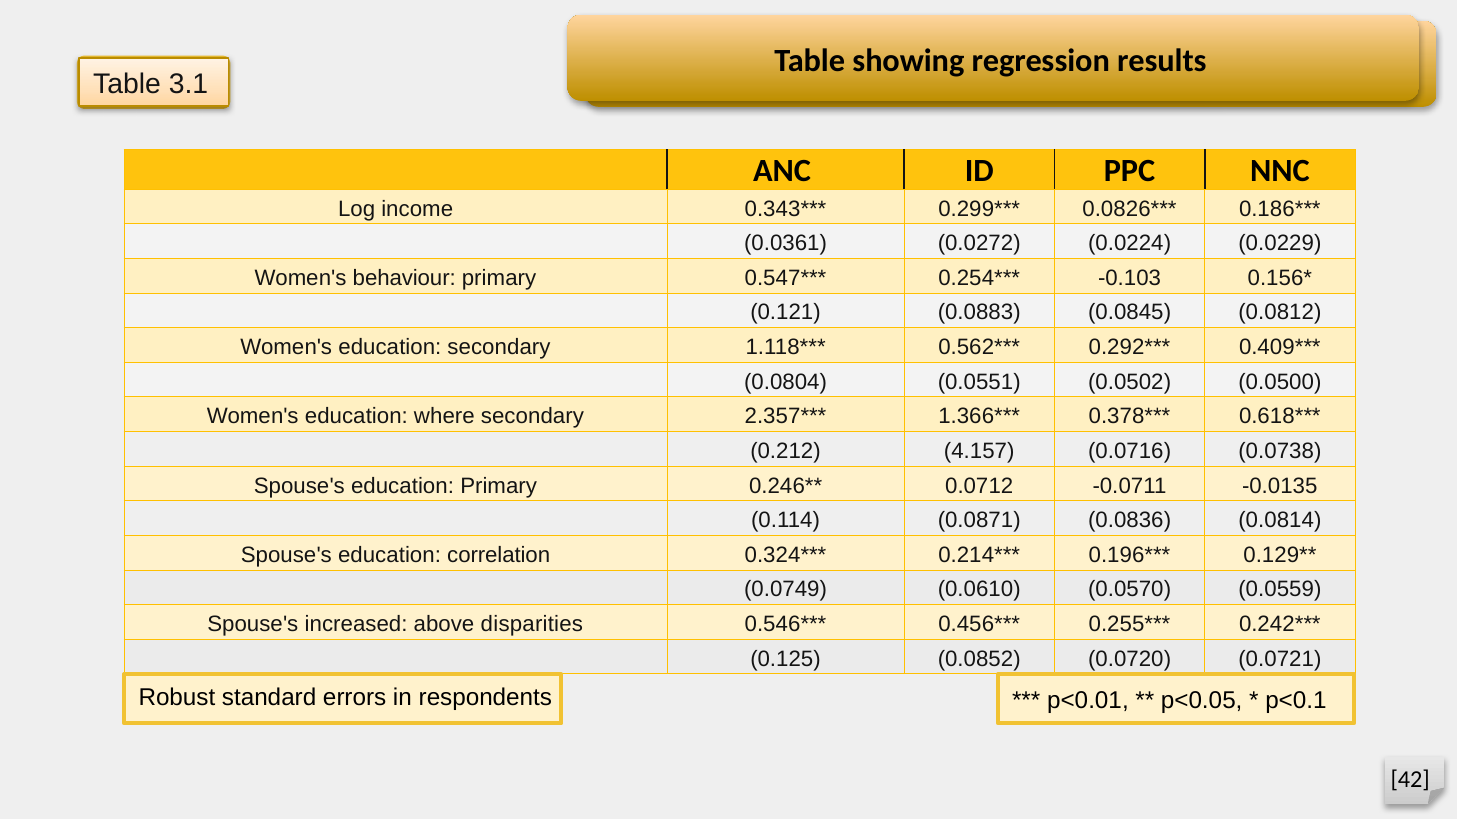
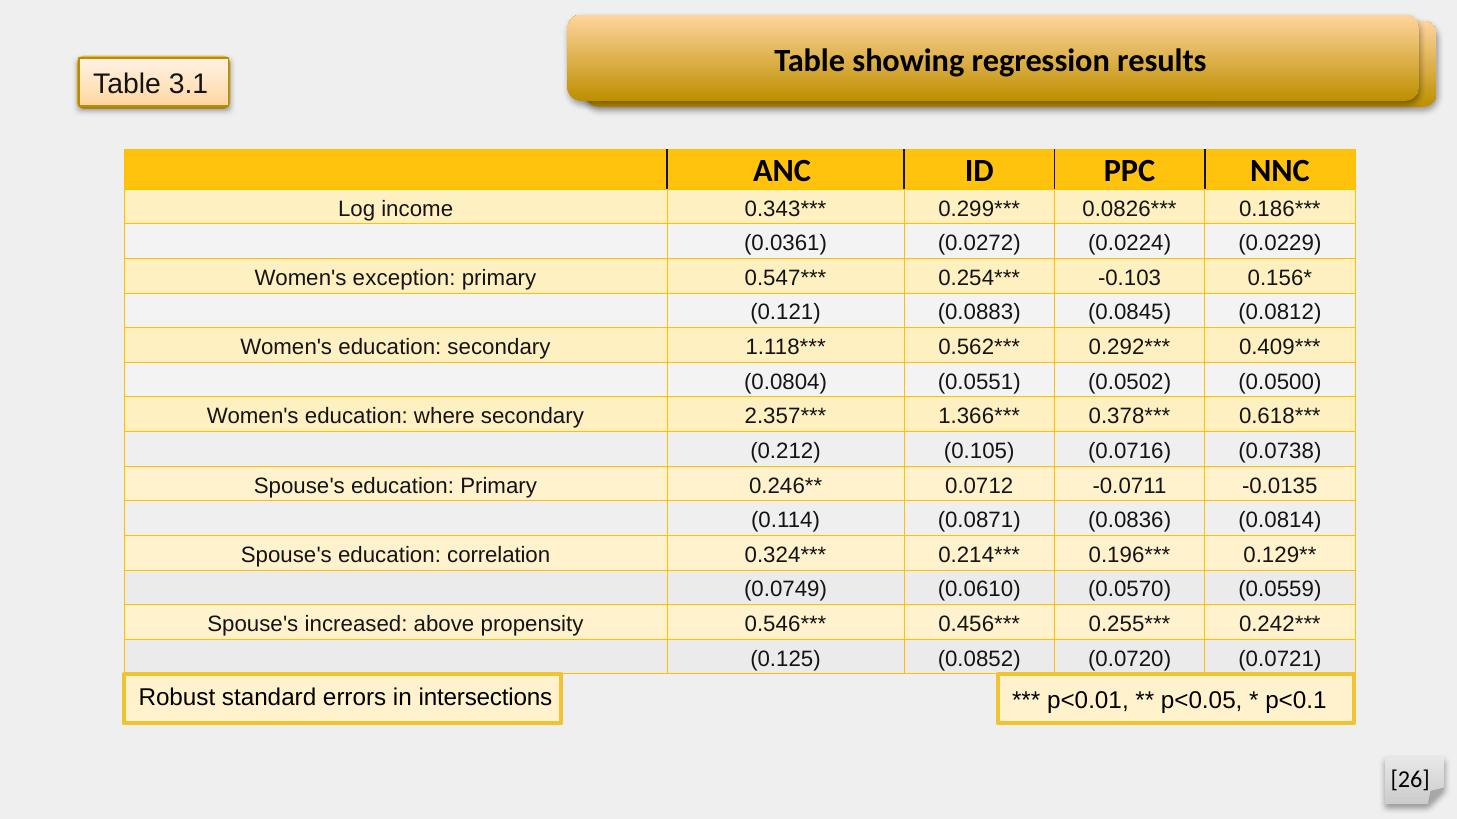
behaviour: behaviour -> exception (404, 278)
4.157: 4.157 -> 0.105 (979, 451)
disparities: disparities -> propensity (532, 625)
respondents: respondents -> intersections (485, 698)
42: 42 -> 26 (1410, 781)
